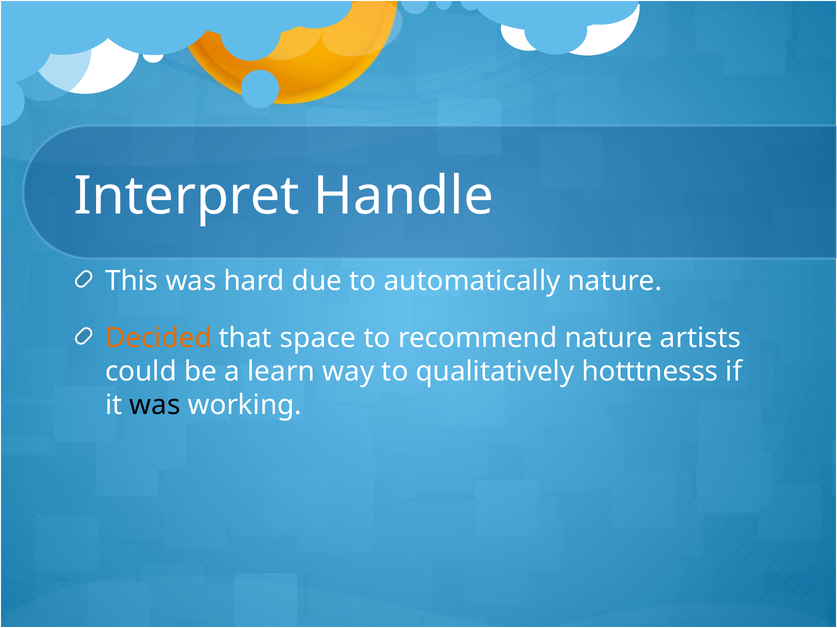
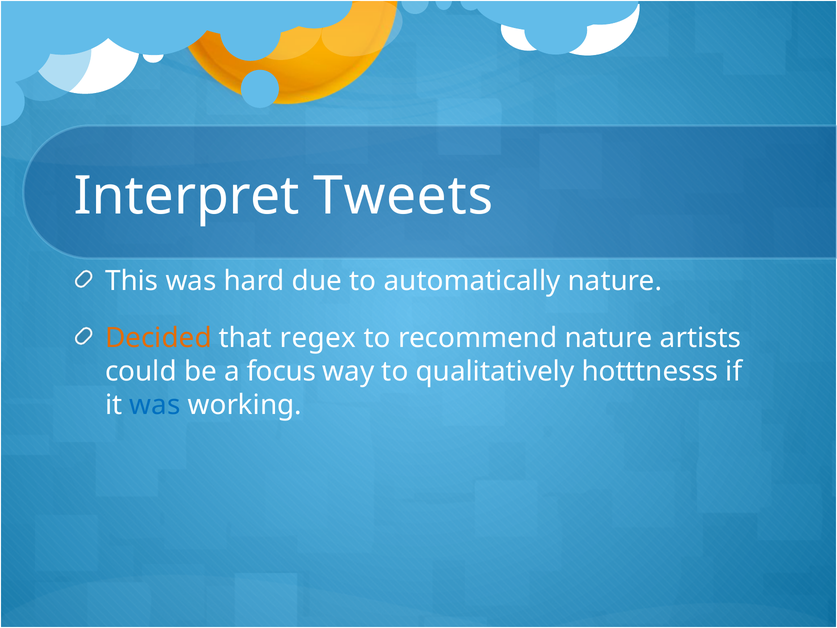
Handle: Handle -> Tweets (403, 196)
space: space -> regex (318, 338)
learn: learn -> focus (281, 371)
was colour: black -> blue (155, 405)
